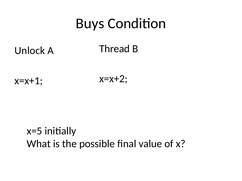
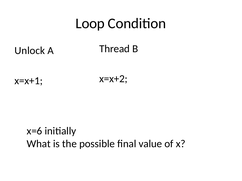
Buys: Buys -> Loop (90, 23)
x=5: x=5 -> x=6 (34, 131)
